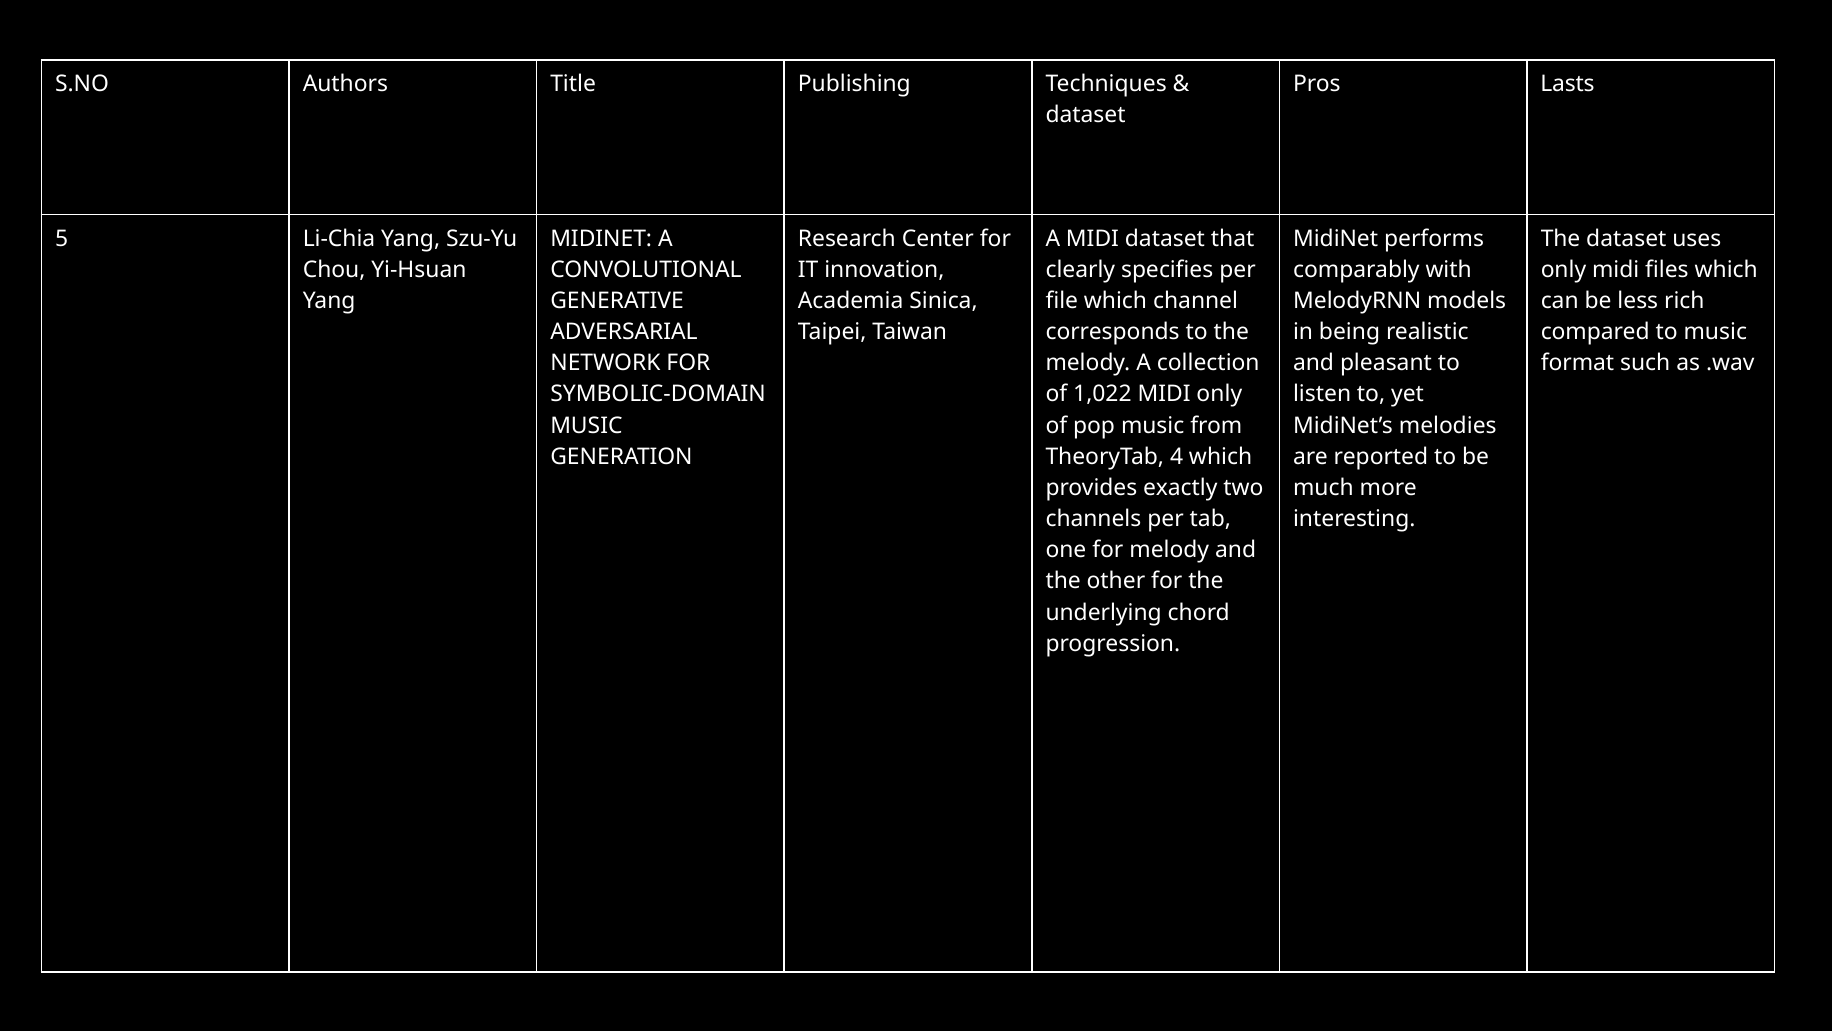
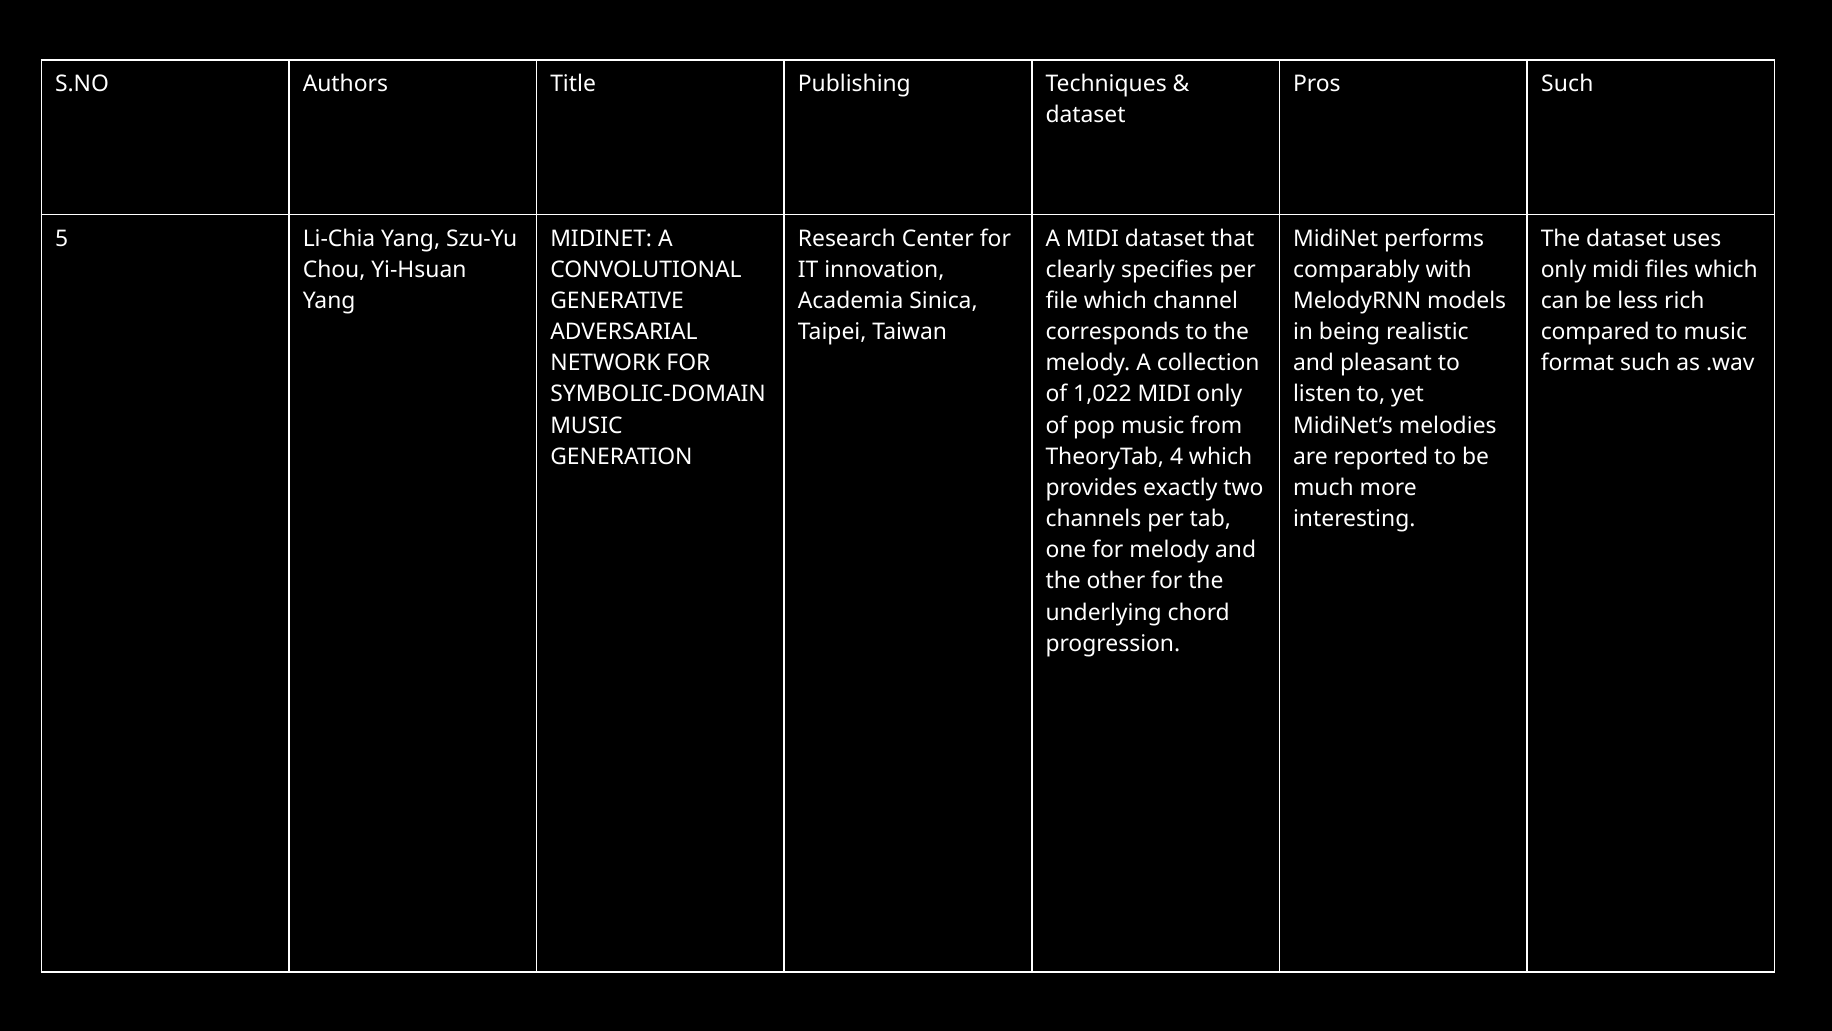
Pros Lasts: Lasts -> Such (1567, 84)
